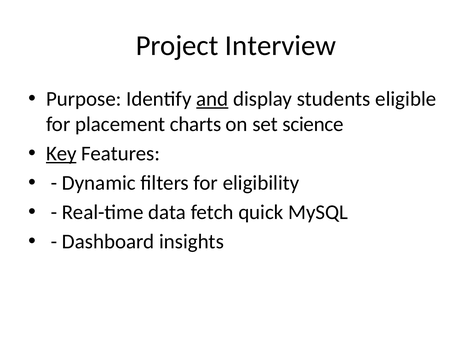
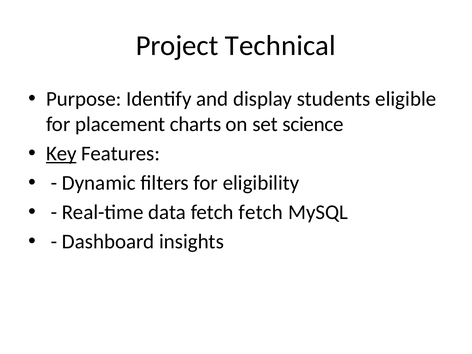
Interview: Interview -> Technical (280, 46)
and underline: present -> none (212, 99)
fetch quick: quick -> fetch (261, 212)
